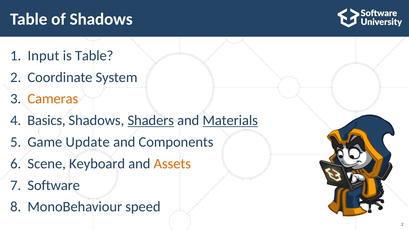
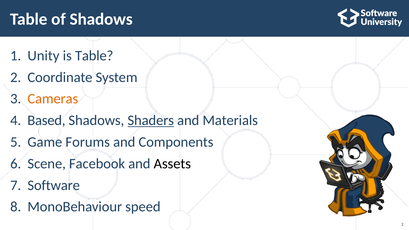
Input: Input -> Unity (43, 56)
Basics: Basics -> Based (46, 120)
Materials underline: present -> none (230, 120)
Update: Update -> Forums (88, 142)
Keyboard: Keyboard -> Facebook (97, 164)
Assets colour: orange -> black (172, 164)
